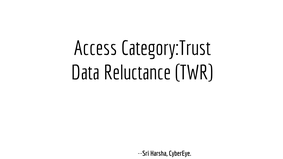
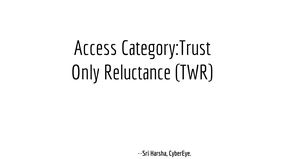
Data: Data -> Only (85, 73)
